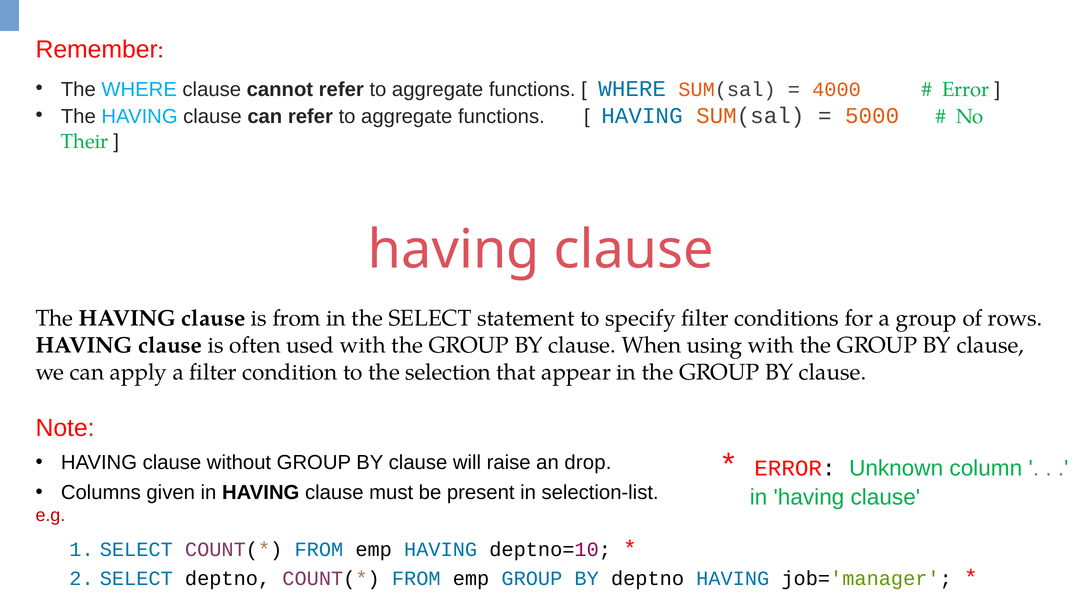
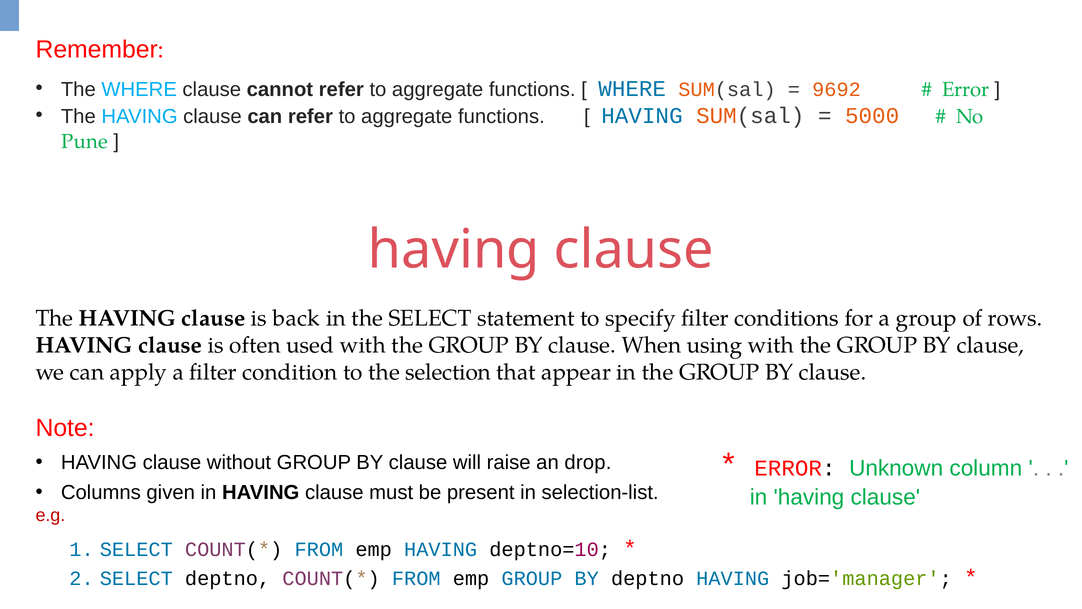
4000: 4000 -> 9692 (837, 89)
Their: Their -> Pune (85, 141)
is from: from -> back (296, 318)
